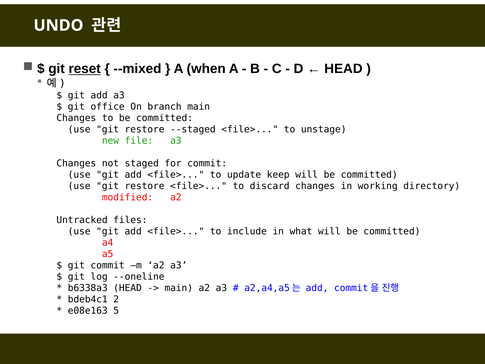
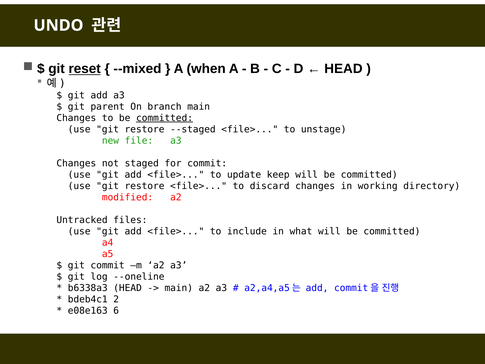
office: office -> parent (108, 107)
committed underline: none -> present (165, 118)
5: 5 -> 6 (116, 310)
